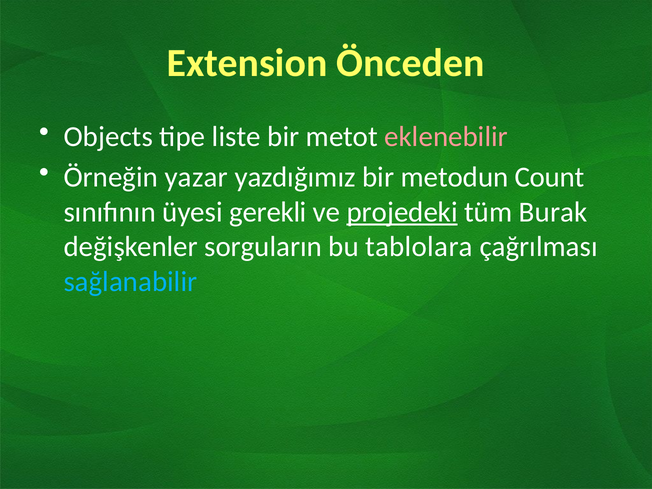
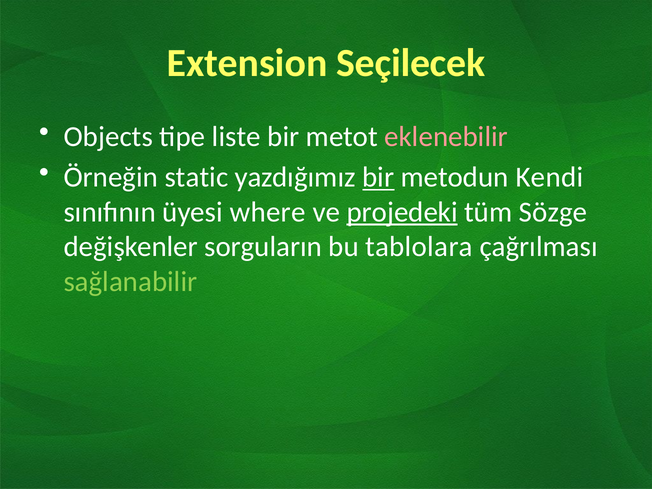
Önceden: Önceden -> Seçilecek (411, 63)
yazar: yazar -> static (196, 177)
bir underline: none -> present (378, 177)
Count: Count -> Kendi (549, 177)
gerekli: gerekli -> where (268, 212)
Burak: Burak -> Sözge (553, 212)
sağlanabilir colour: light blue -> light green (130, 282)
